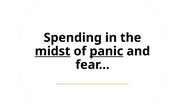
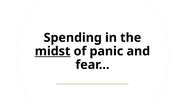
panic underline: present -> none (106, 51)
